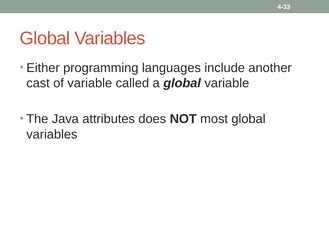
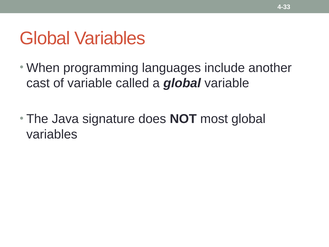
Either: Either -> When (43, 68)
attributes: attributes -> signature (109, 119)
